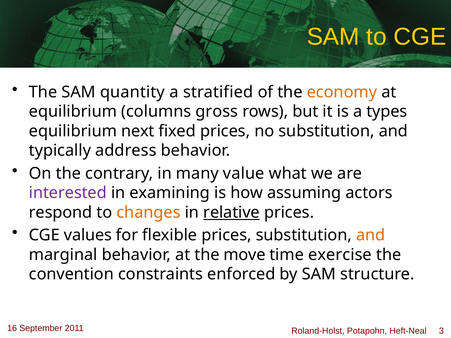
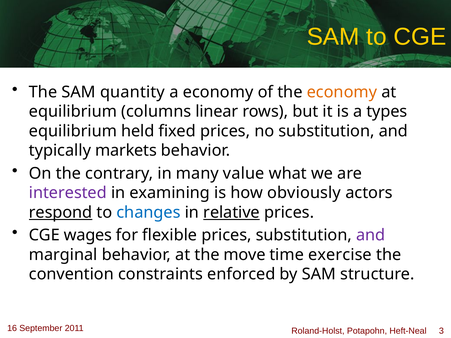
a stratified: stratified -> economy (218, 92)
gross: gross -> linear (217, 112)
next: next -> held (138, 131)
address: address -> markets (126, 151)
assuming: assuming -> obviously (304, 193)
respond underline: none -> present (61, 213)
changes colour: orange -> blue (149, 213)
values: values -> wages (88, 235)
and colour: orange -> purple (371, 235)
